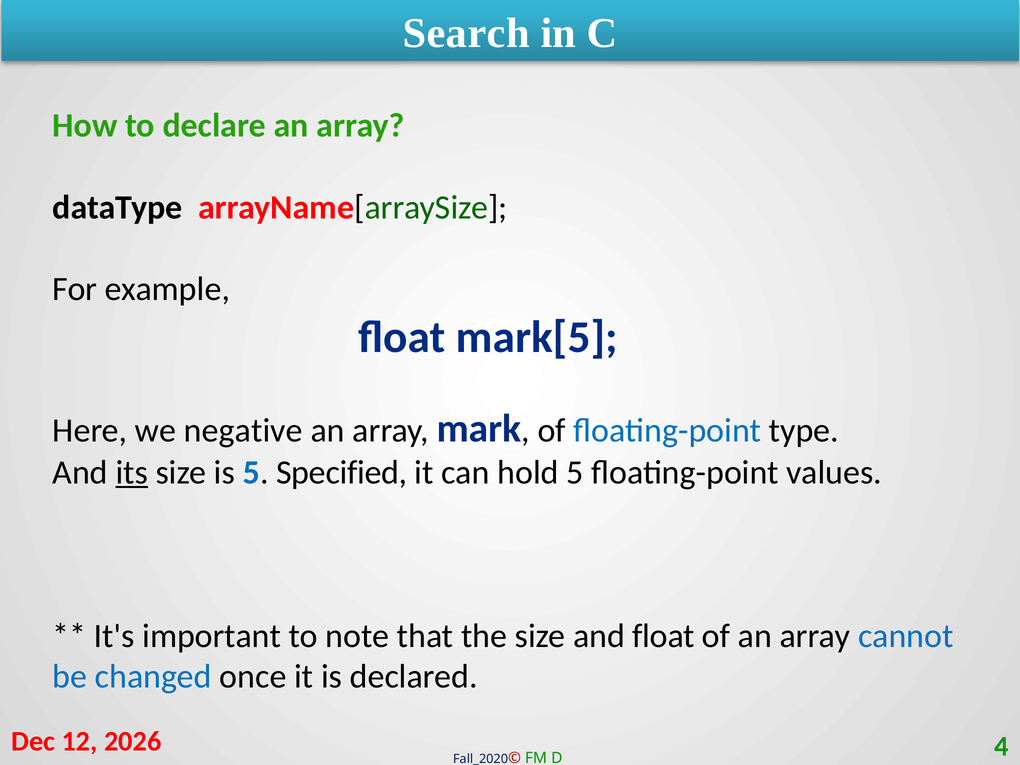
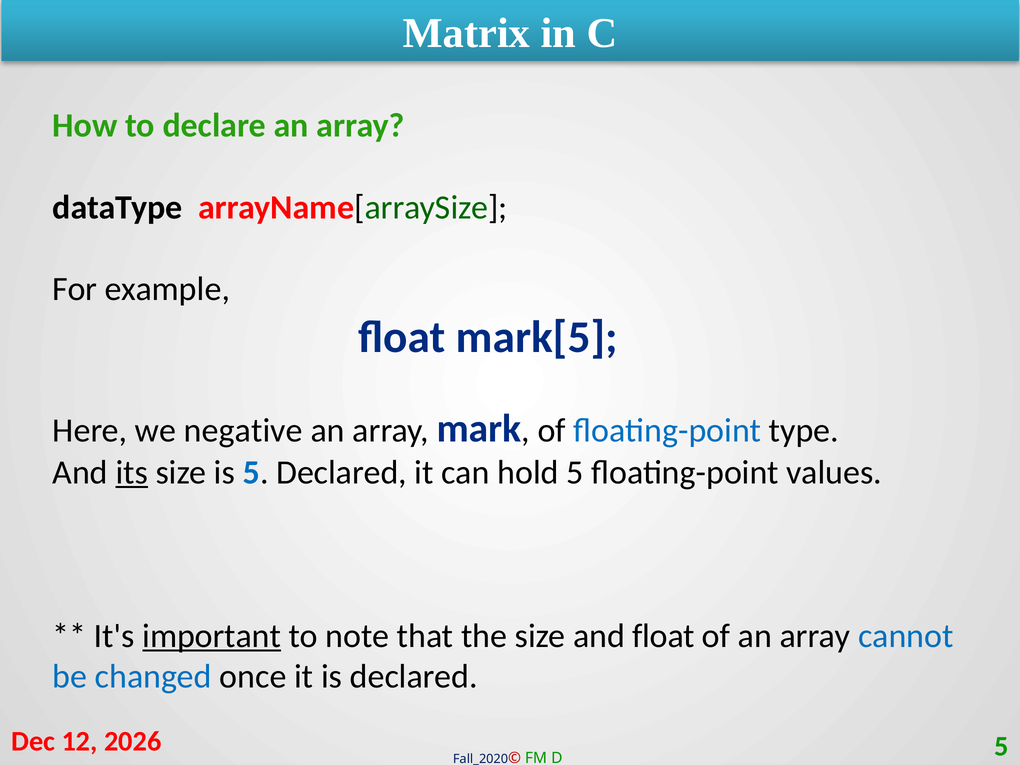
Search: Search -> Matrix (466, 33)
5 Specified: Specified -> Declared (342, 473)
important underline: none -> present (212, 636)
4: 4 -> 5 (1002, 746)
